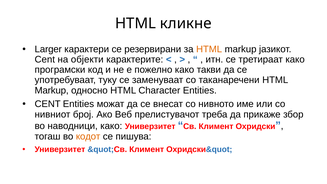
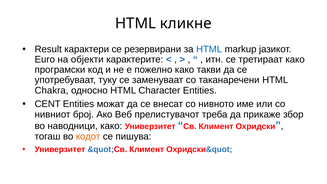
Larger: Larger -> Result (48, 49)
HTML colour: orange -> blue (209, 49)
Cent: Cent -> Euro (45, 60)
Markup: Markup -> Chakra (52, 90)
